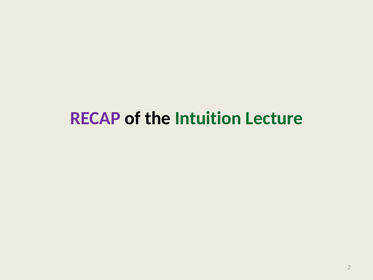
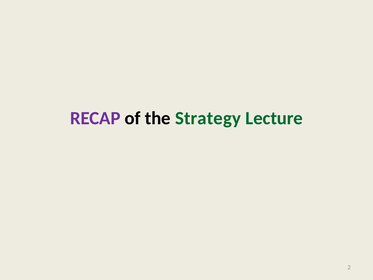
Intuition: Intuition -> Strategy (208, 118)
